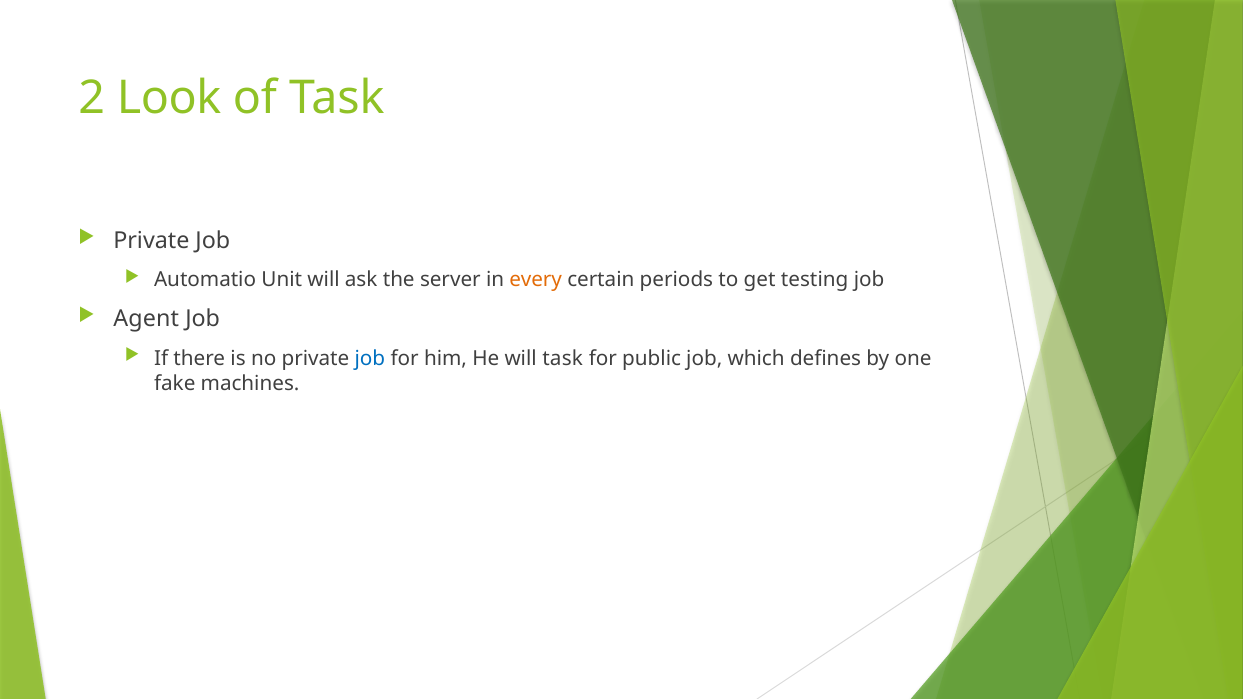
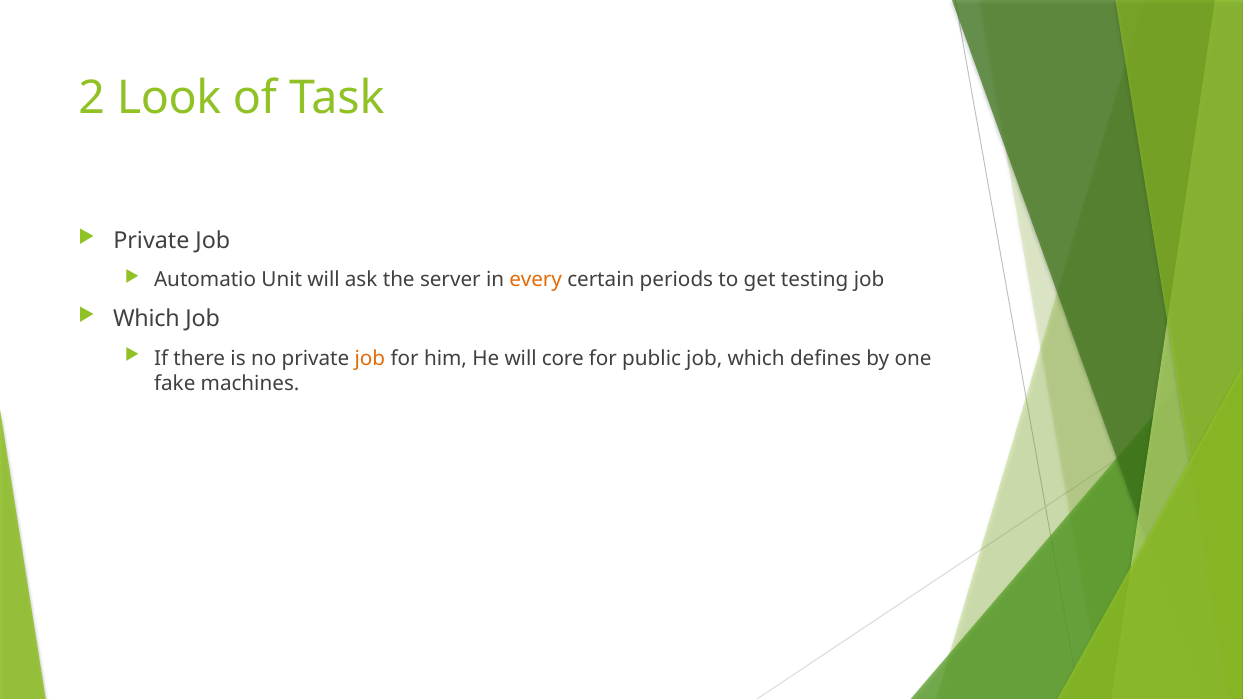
Agent: Agent -> Which (146, 319)
job colour: blue -> orange (370, 358)
will task: task -> core (563, 358)
